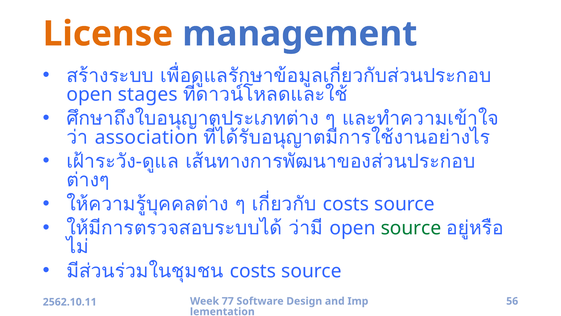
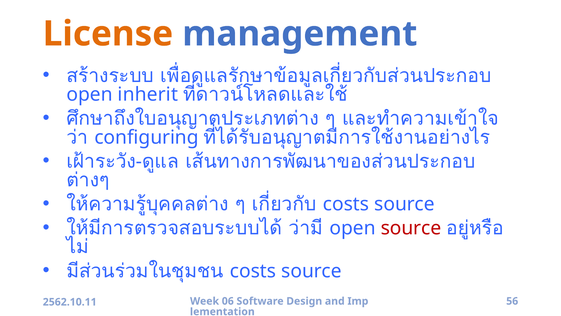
stages: stages -> inherit (148, 94)
association: association -> configuring (147, 137)
source colour: green -> red (411, 228)
77: 77 -> 06 (228, 301)
